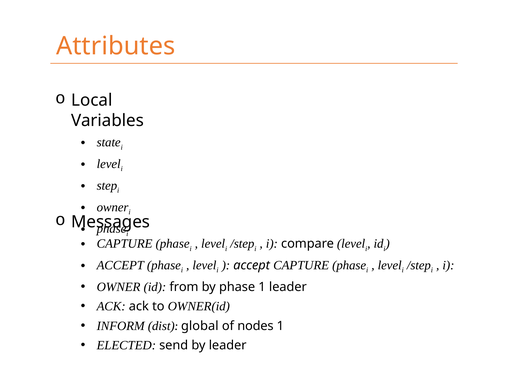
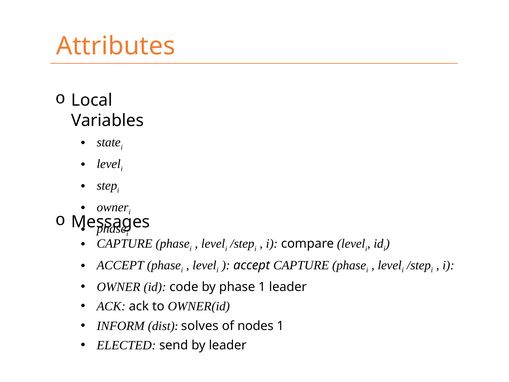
from: from -> code (184, 287)
global: global -> solves (200, 326)
